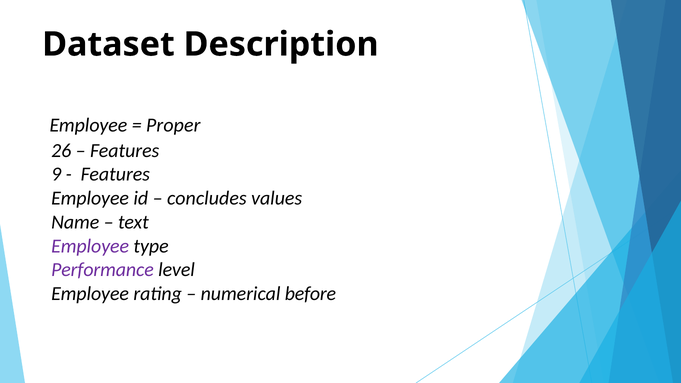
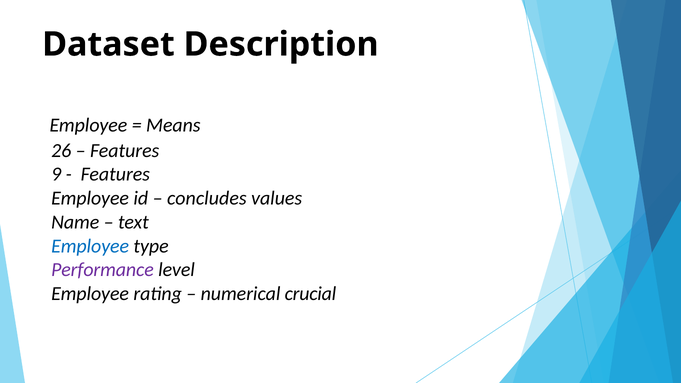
Proper: Proper -> Means (173, 125)
Employee colour: purple -> blue (90, 246)
before: before -> crucial (310, 294)
